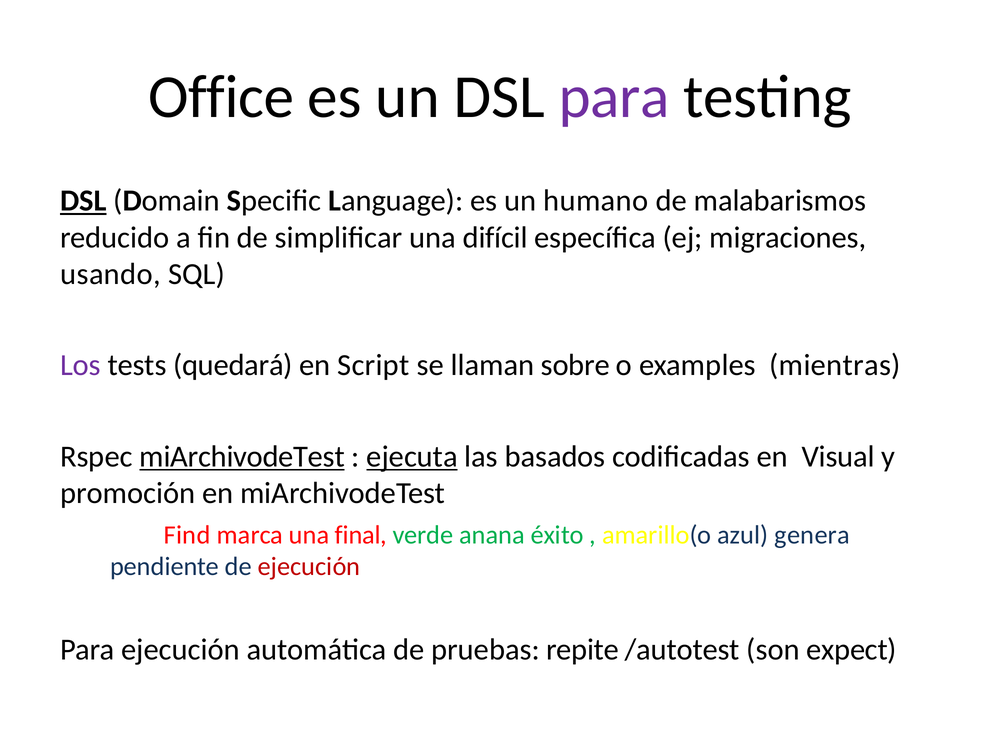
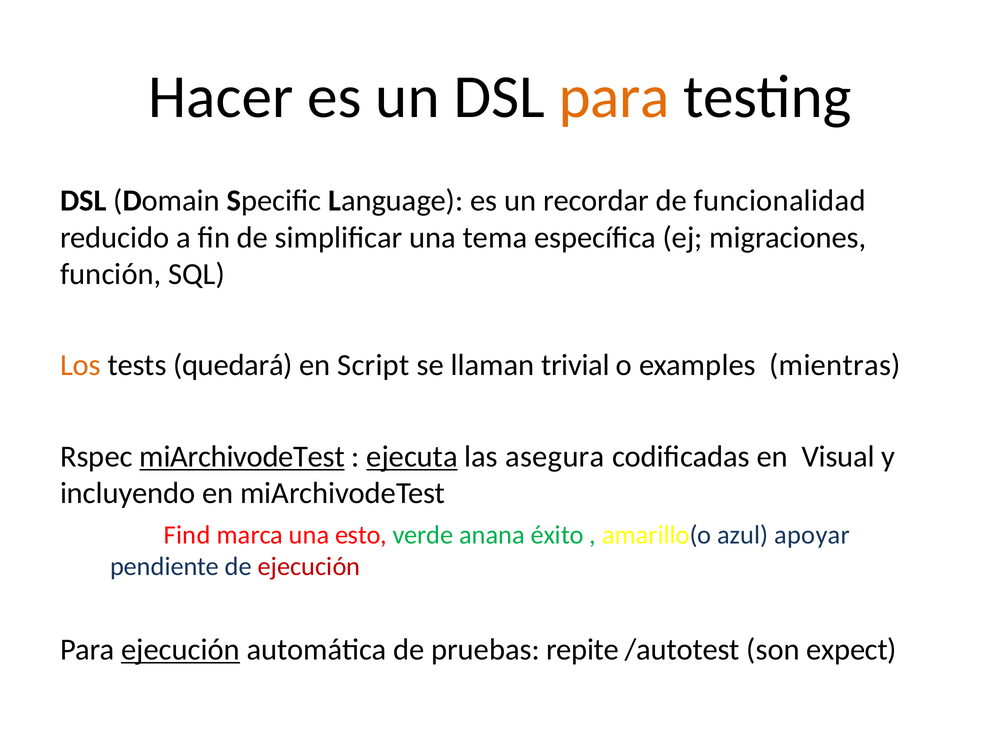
Office: Office -> Hacer (221, 97)
para colour: purple -> orange (614, 97)
DSL underline: present -> none (83, 201)
humano: humano -> recordar (596, 201)
malabarismos: malabarismos -> funcionalidad (780, 201)
difícil: difícil -> tema (495, 237)
usando: usando -> función (111, 274)
Los colour: purple -> orange (80, 365)
sobre: sobre -> trivial (575, 365)
basados: basados -> asegura (555, 456)
promoción: promoción -> incluyendo (128, 493)
final: final -> esto (361, 535)
genera: genera -> apoyar (812, 535)
ejecución underline: none -> present (181, 649)
